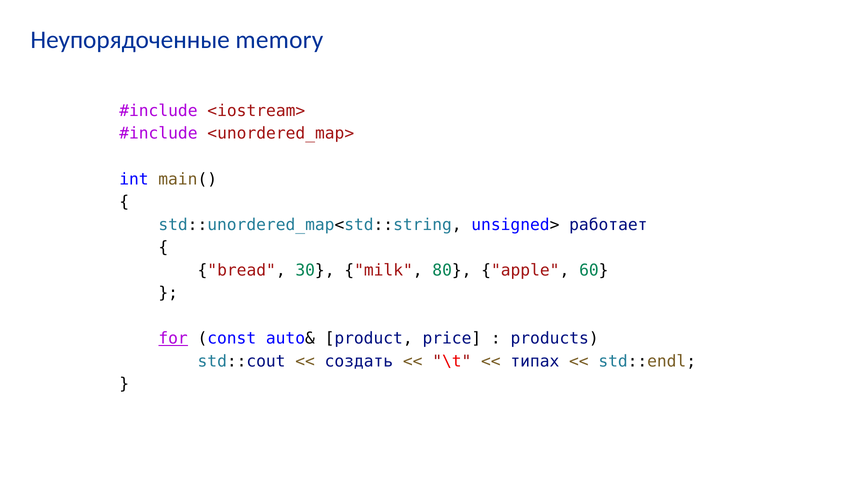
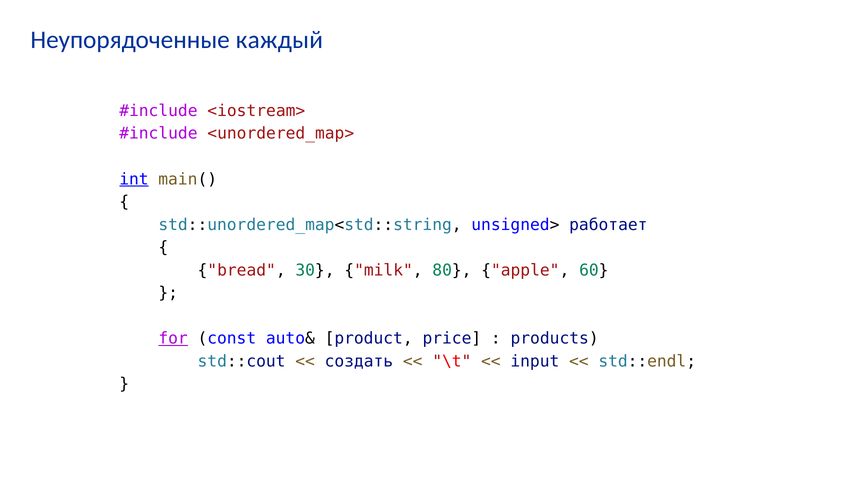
memory: memory -> каждый (279, 40)
int underline: none -> present (134, 179)
типах: типах -> input (535, 362)
